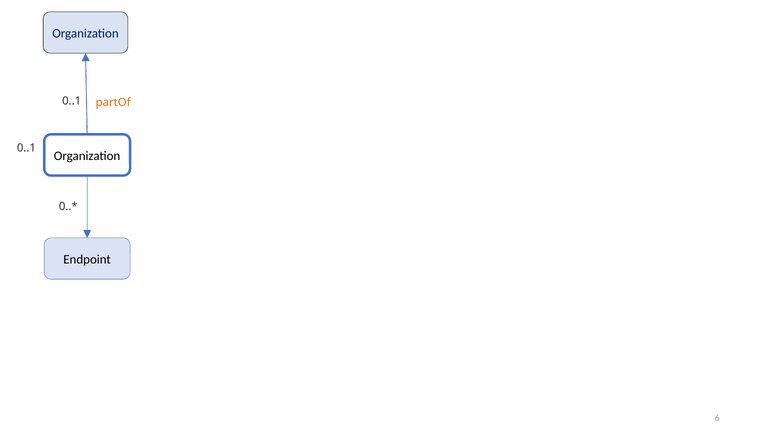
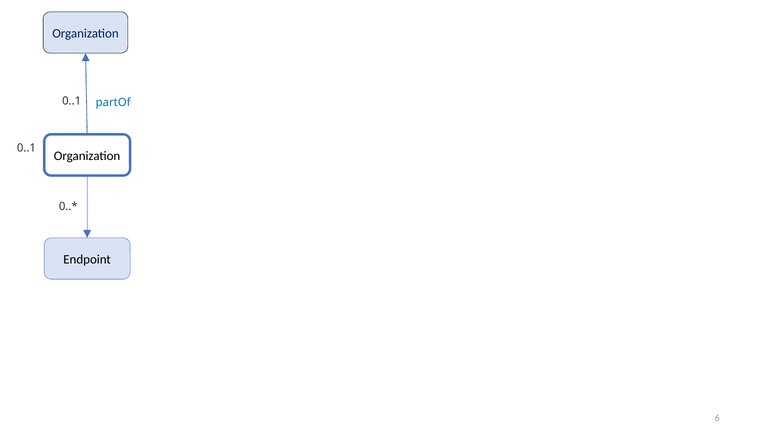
partOf colour: orange -> blue (113, 102)
